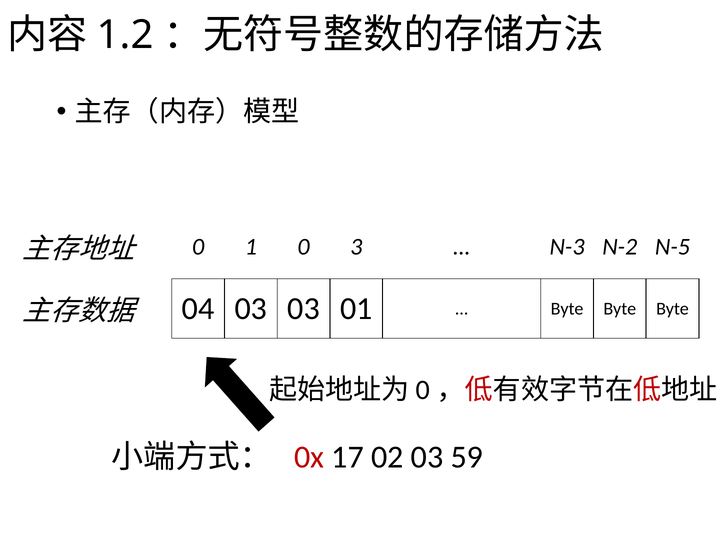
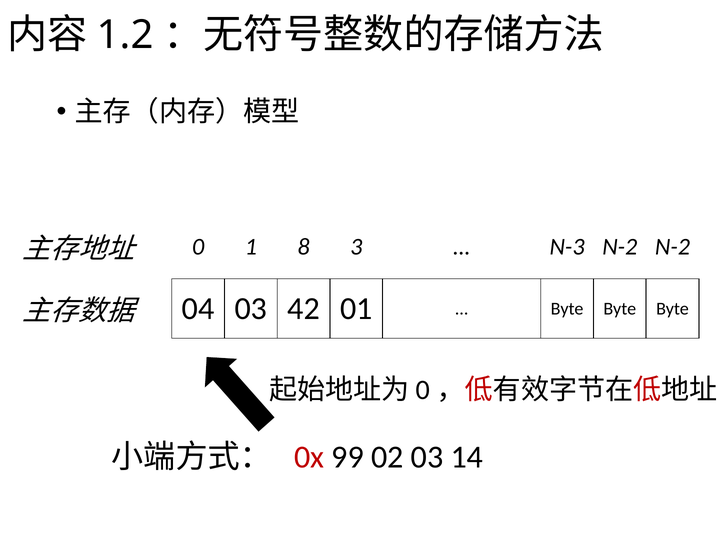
1 0: 0 -> 8 (304, 247)
N-2 N-5: N-5 -> N-2 (672, 247)
03 03: 03 -> 42 (304, 309)
17: 17 -> 99 (348, 457)
59: 59 -> 14 (467, 457)
